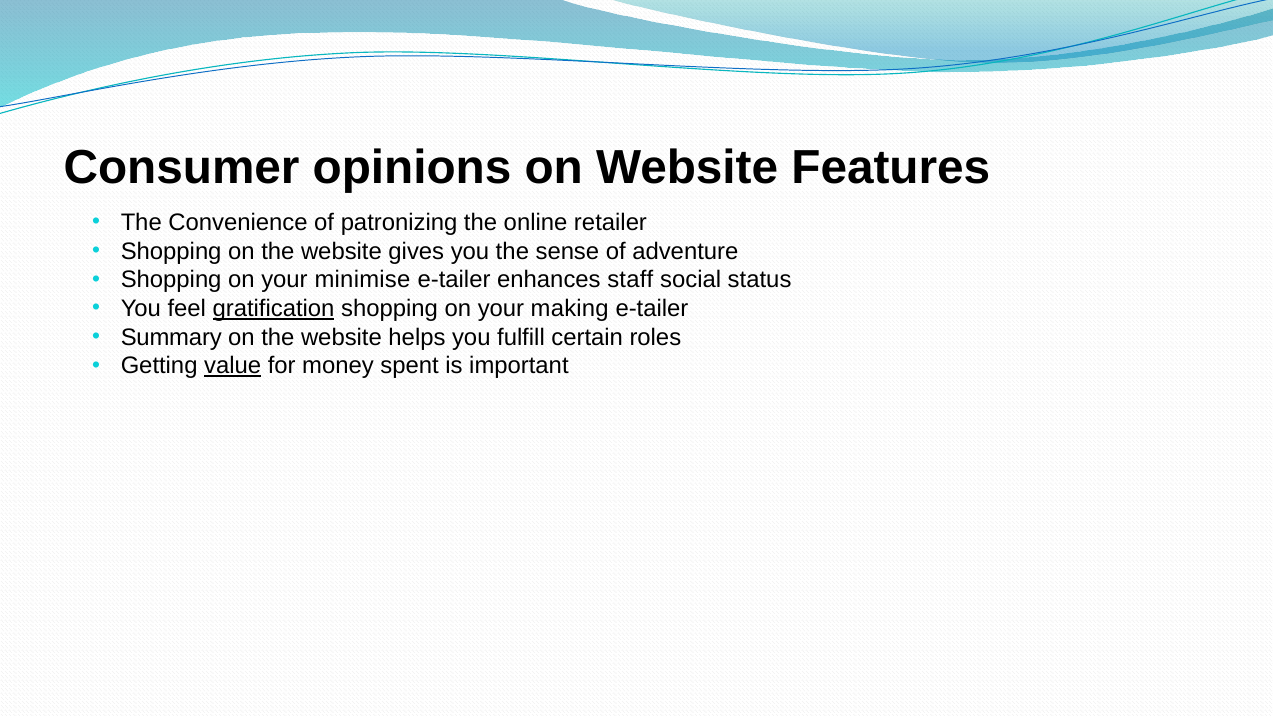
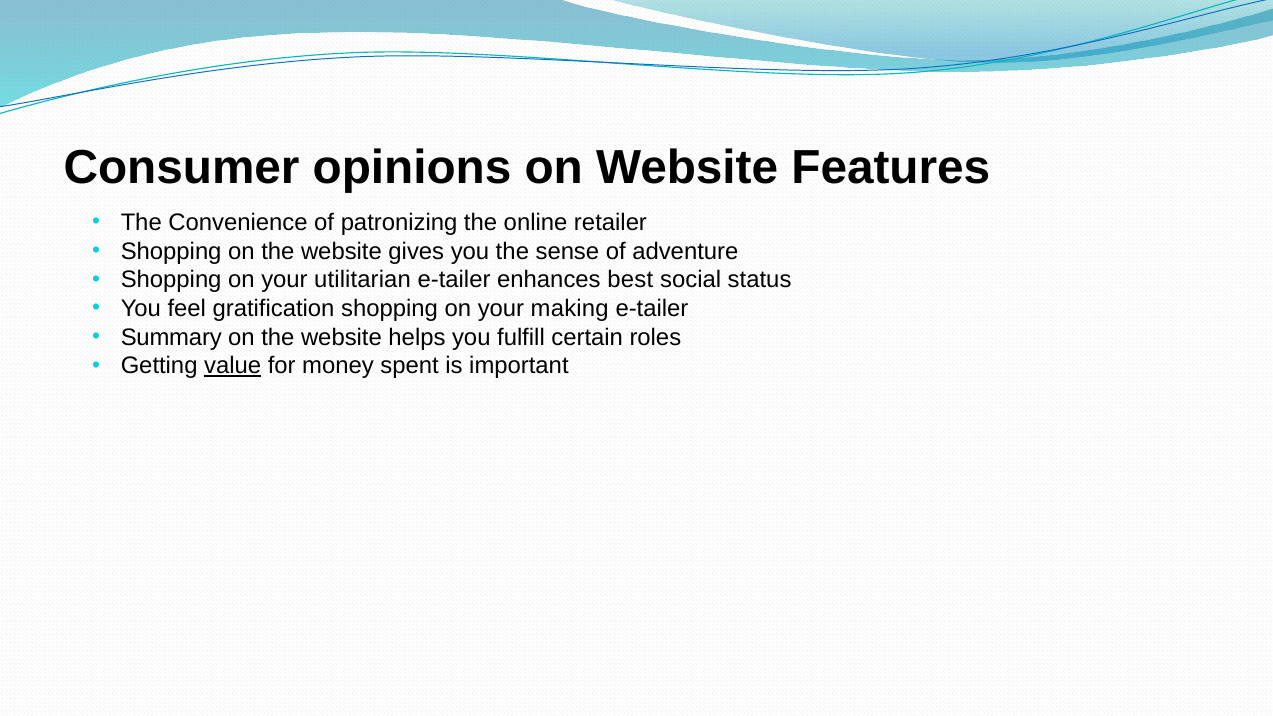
minimise: minimise -> utilitarian (363, 280)
staff: staff -> best (630, 280)
gratification underline: present -> none (274, 309)
